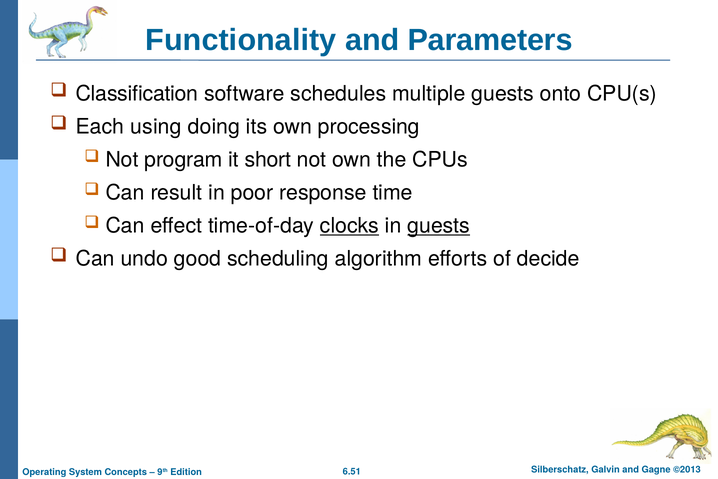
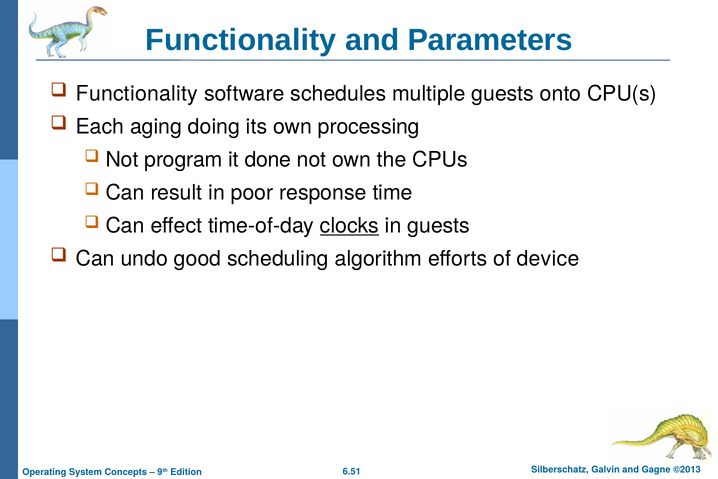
Classification: Classification -> Functionality (137, 94)
using: using -> aging (156, 127)
short: short -> done (268, 160)
guests underline: present -> none (439, 226)
decide: decide -> device (548, 259)
